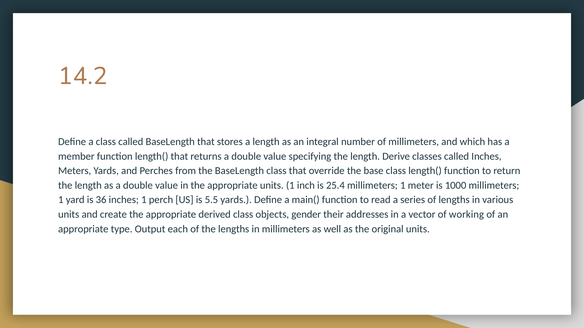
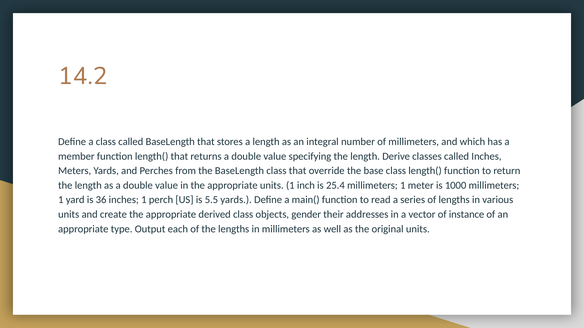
working: working -> instance (467, 215)
